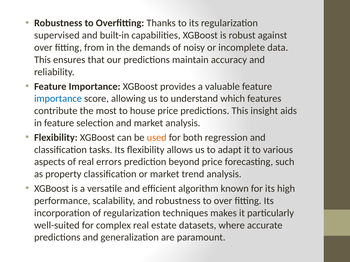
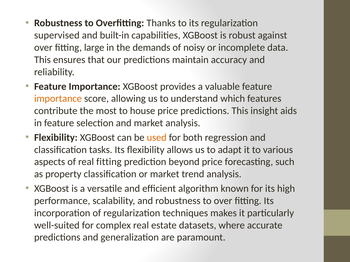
from: from -> large (94, 48)
importance colour: blue -> orange (58, 99)
real errors: errors -> fitting (109, 162)
